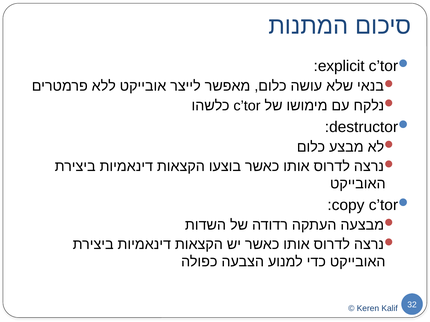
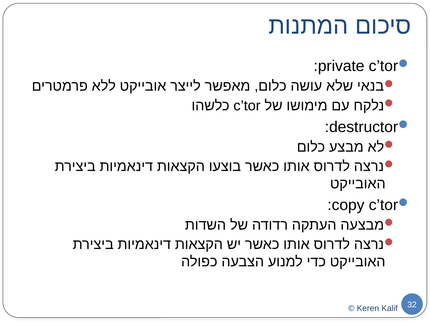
explicit: explicit -> private (341, 66)
